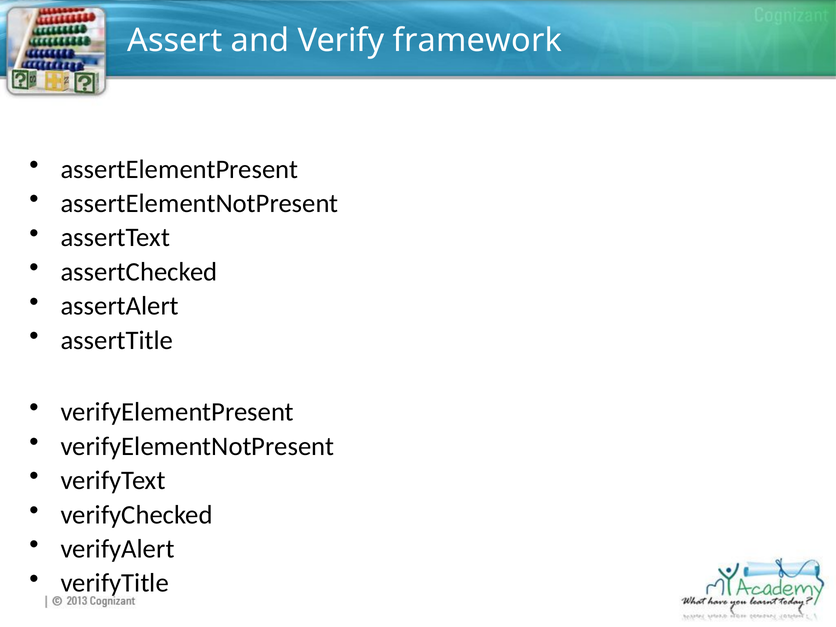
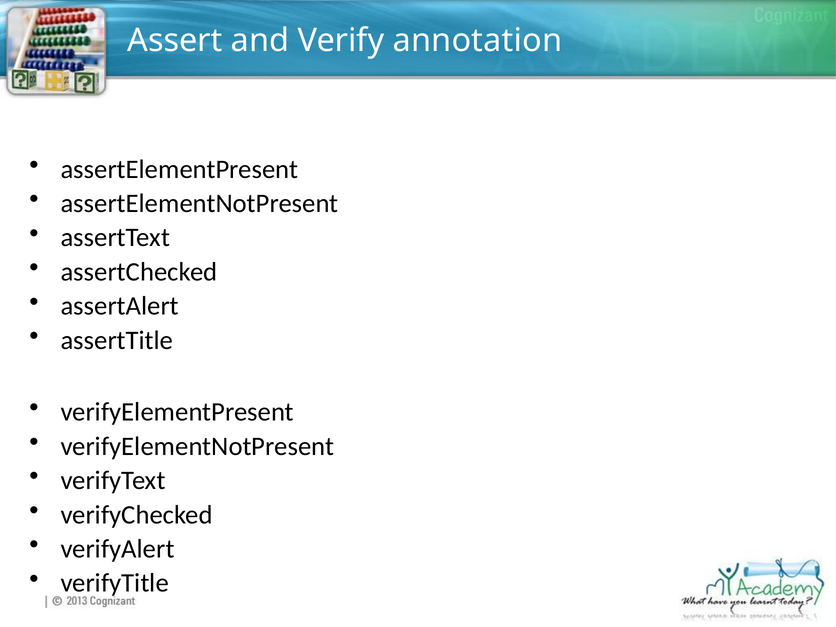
framework: framework -> annotation (477, 41)
